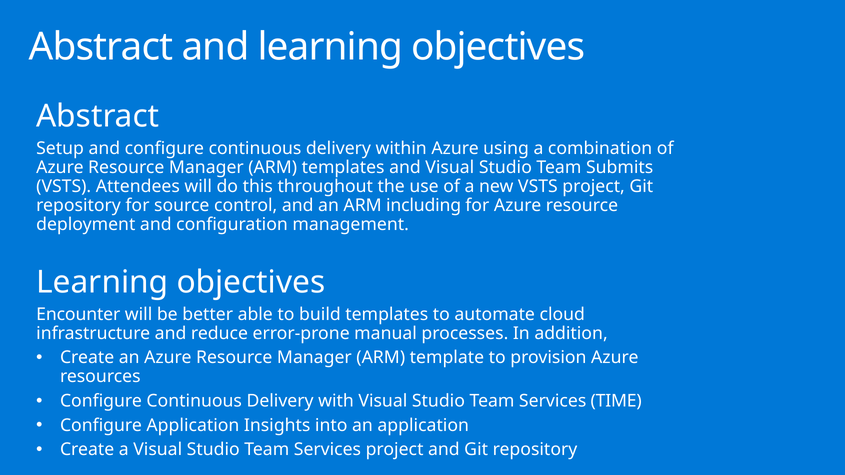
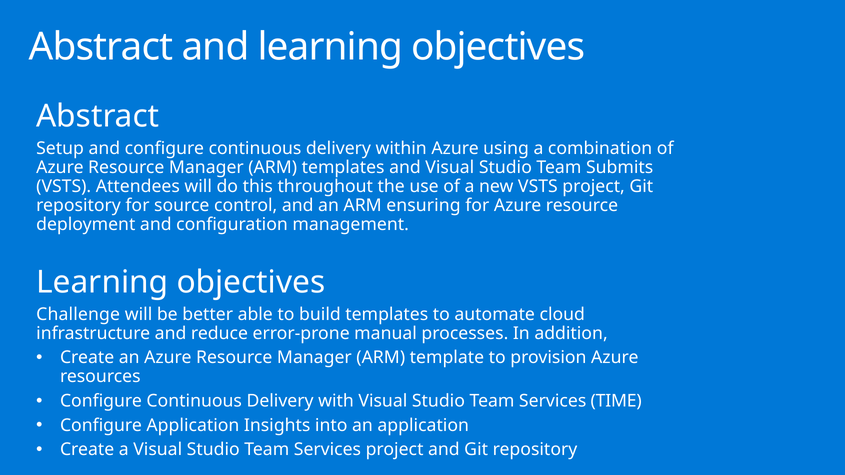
including: including -> ensuring (423, 206)
Encounter: Encounter -> Challenge (78, 315)
